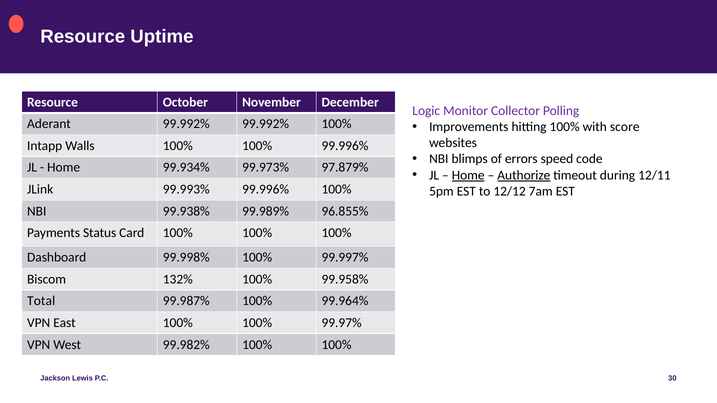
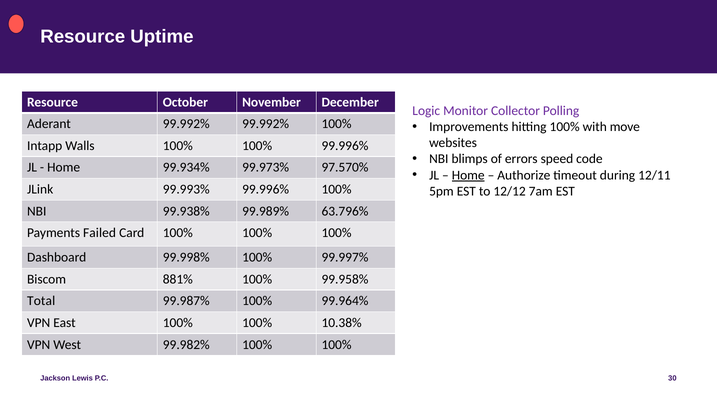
score: score -> move (625, 127)
97.879%: 97.879% -> 97.570% (345, 168)
Authorize underline: present -> none (524, 175)
96.855%: 96.855% -> 63.796% (345, 211)
Status: Status -> Failed (100, 233)
132%: 132% -> 881% (178, 279)
99.97%: 99.97% -> 10.38% (342, 323)
